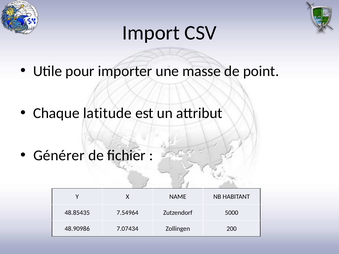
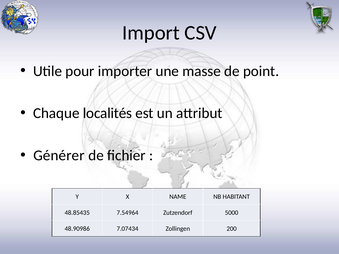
latitude: latitude -> localités (107, 113)
